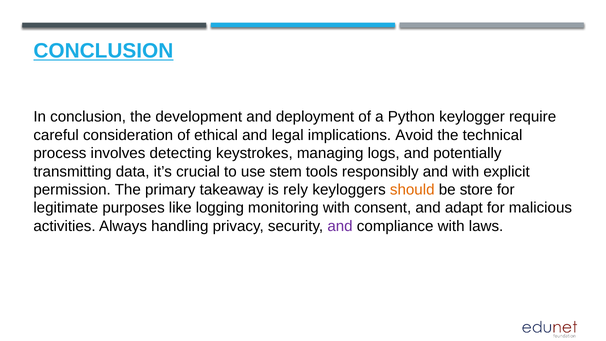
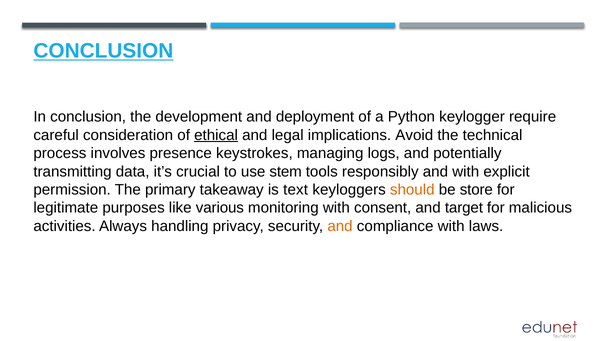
ethical underline: none -> present (216, 135)
detecting: detecting -> presence (181, 153)
rely: rely -> text (296, 190)
logging: logging -> various (220, 208)
adapt: adapt -> target (464, 208)
and colour: purple -> orange (340, 226)
